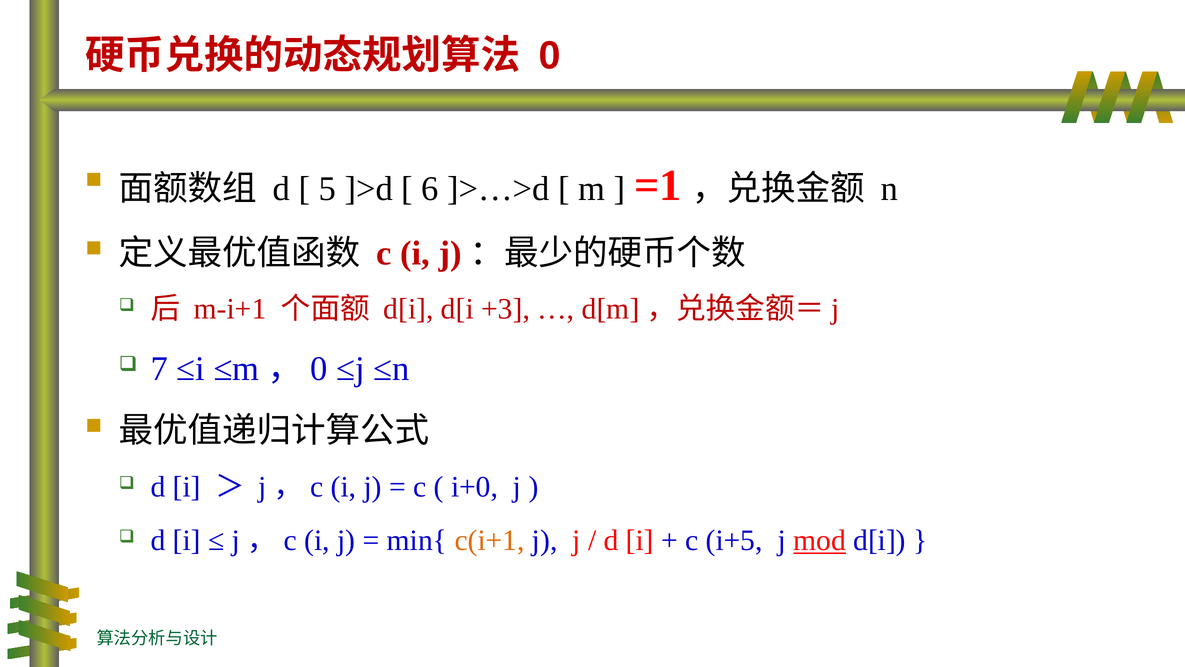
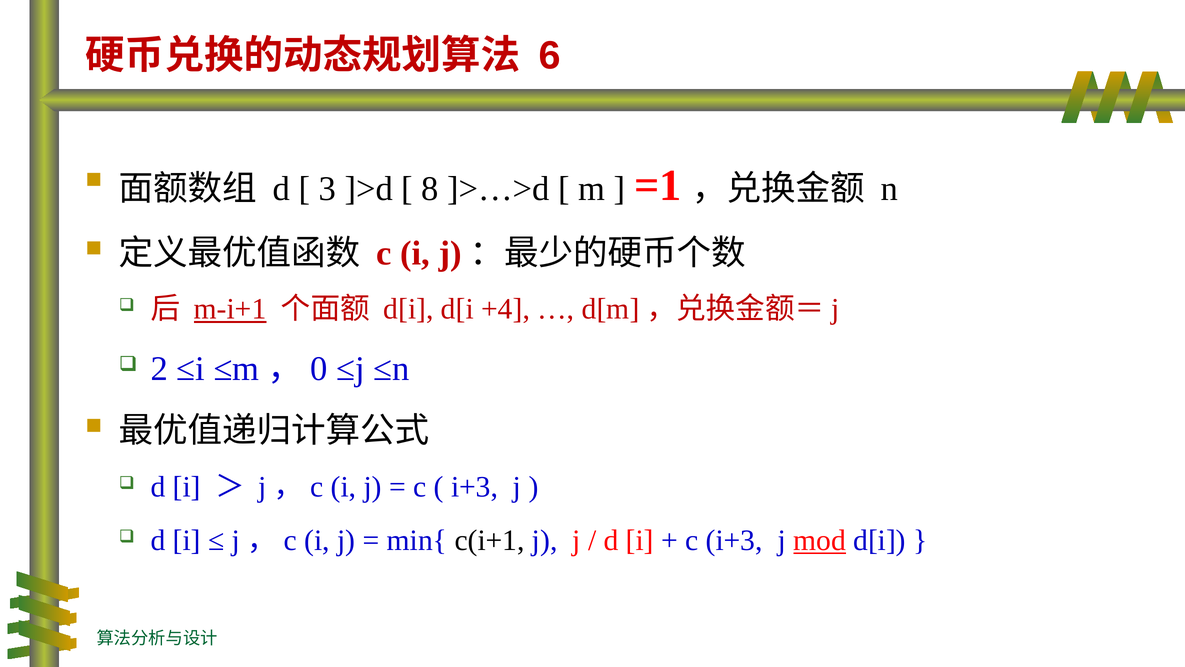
0: 0 -> 6 (550, 56)
5: 5 -> 3 (327, 189)
6: 6 -> 8 (430, 189)
m-i+1 underline: none -> present (230, 309)
+3: +3 -> +4 (506, 309)
7: 7 -> 2 (159, 369)
i+0: i+0 -> i+3 (475, 487)
c(i+1 colour: orange -> black (490, 540)
c i+5: i+5 -> i+3 (734, 540)
